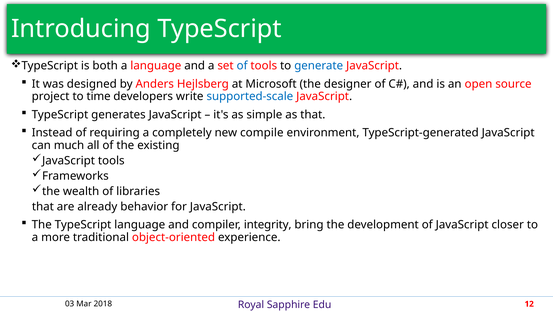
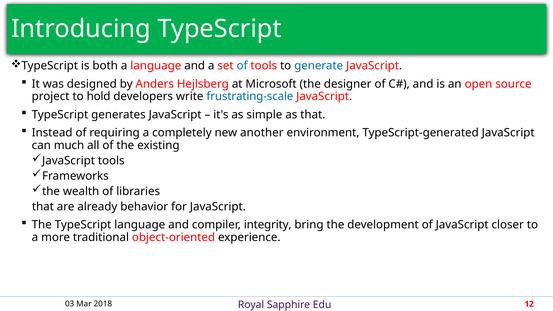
time: time -> hold (99, 96)
supported-scale: supported-scale -> frustrating-scale (250, 96)
compile: compile -> another (262, 133)
